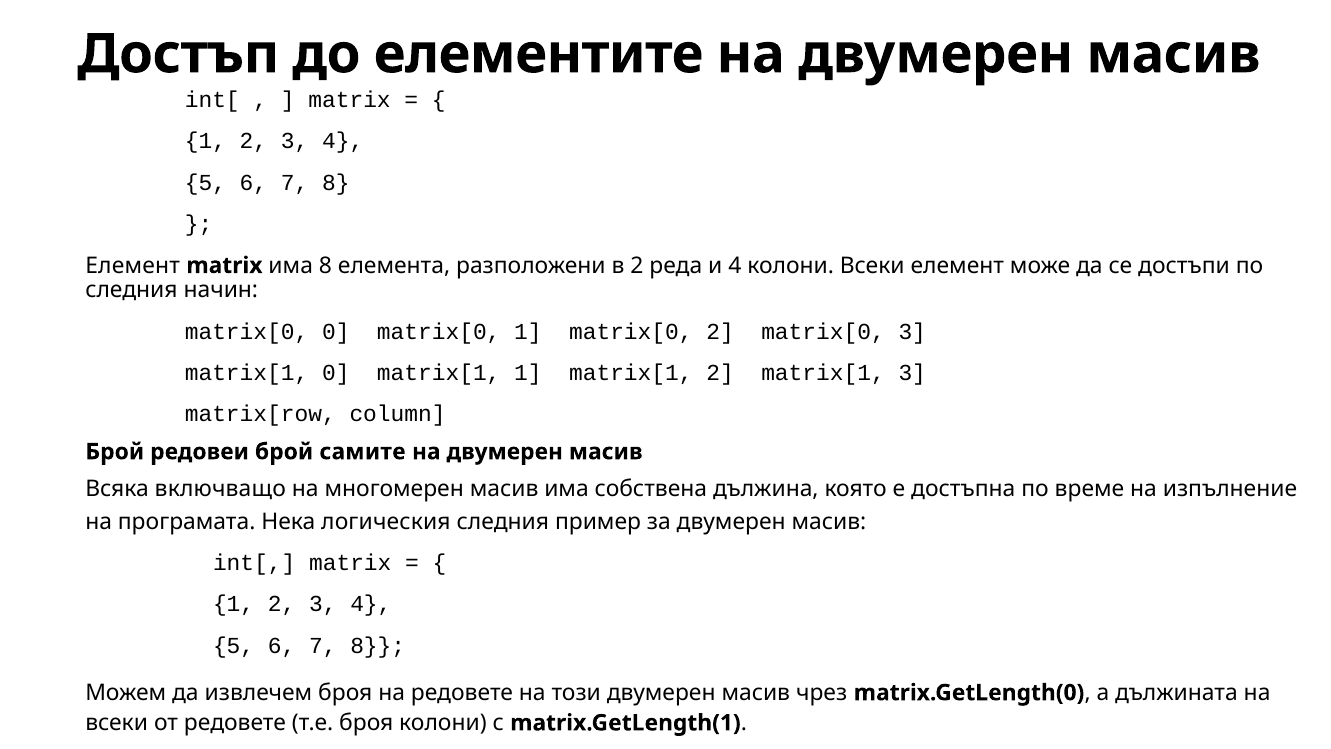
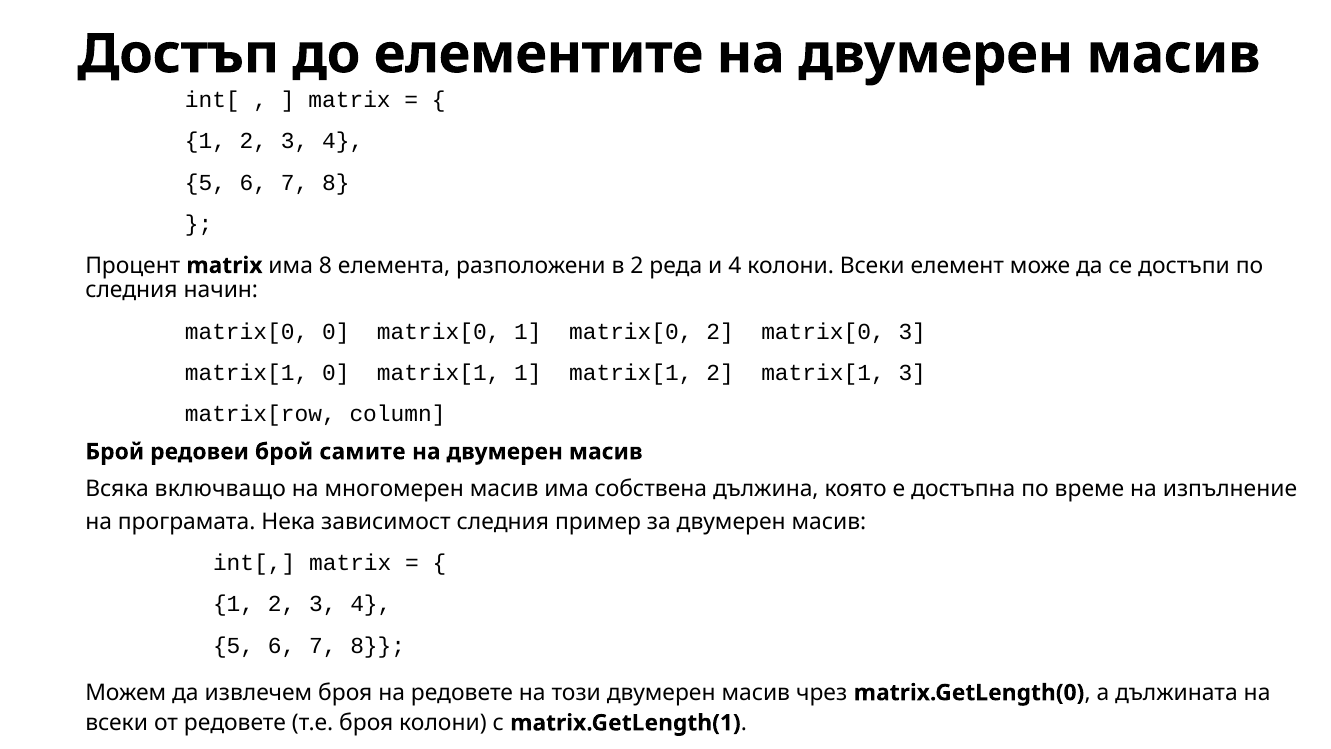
Елемент: Елемент -> Процент (133, 265)
логическия: логическия -> зависимост (386, 522)
